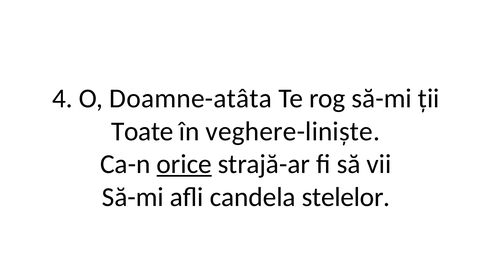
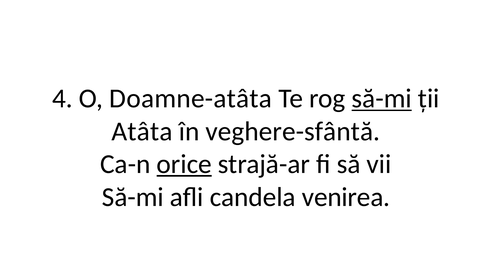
să-mi underline: none -> present (382, 98)
Toate: Toate -> Atâta (142, 131)
veghere-liniște: veghere-liniște -> veghere-sfântă (293, 131)
stelelor: stelelor -> venirea (346, 197)
